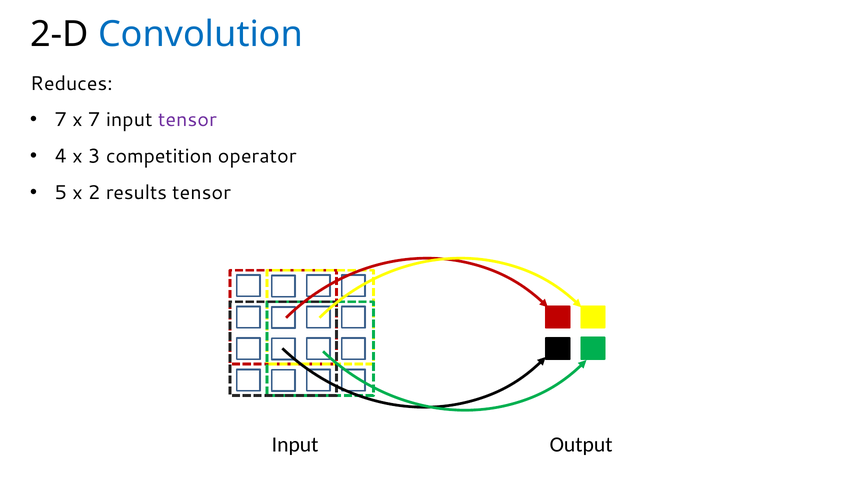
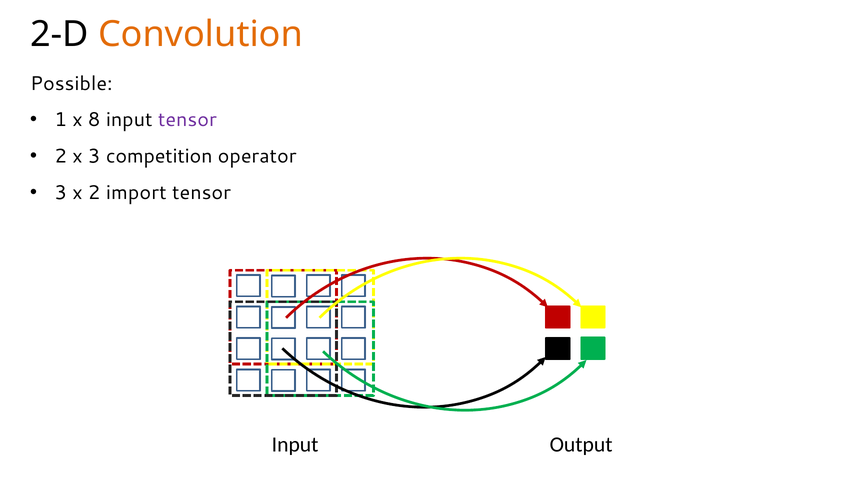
Convolution colour: blue -> orange (200, 34)
Reduces: Reduces -> Possible (71, 84)
7: 7 -> 1 (61, 120)
x 7: 7 -> 8 (94, 120)
4: 4 -> 2 (61, 156)
5: 5 -> 3 (61, 193)
results: results -> import (136, 193)
